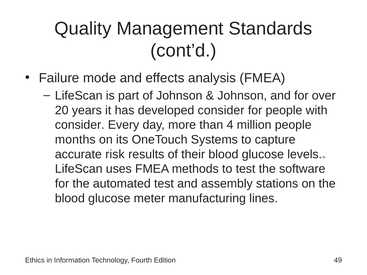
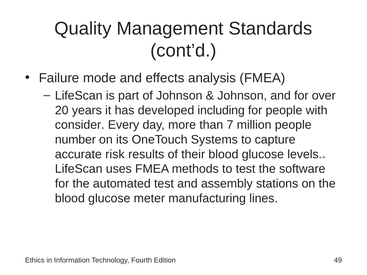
developed consider: consider -> including (221, 110)
4: 4 -> 7 (230, 125)
months: months -> number (75, 140)
